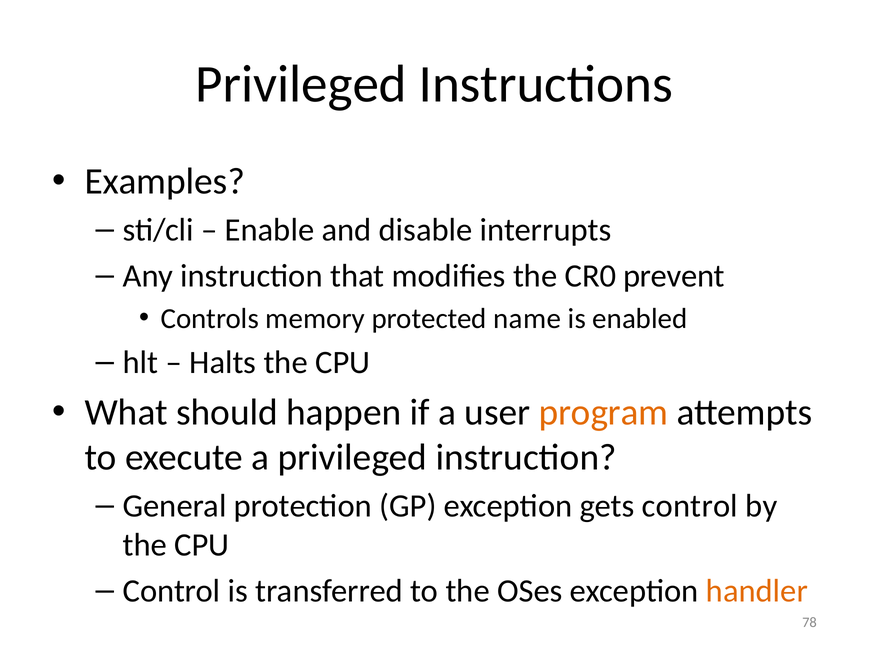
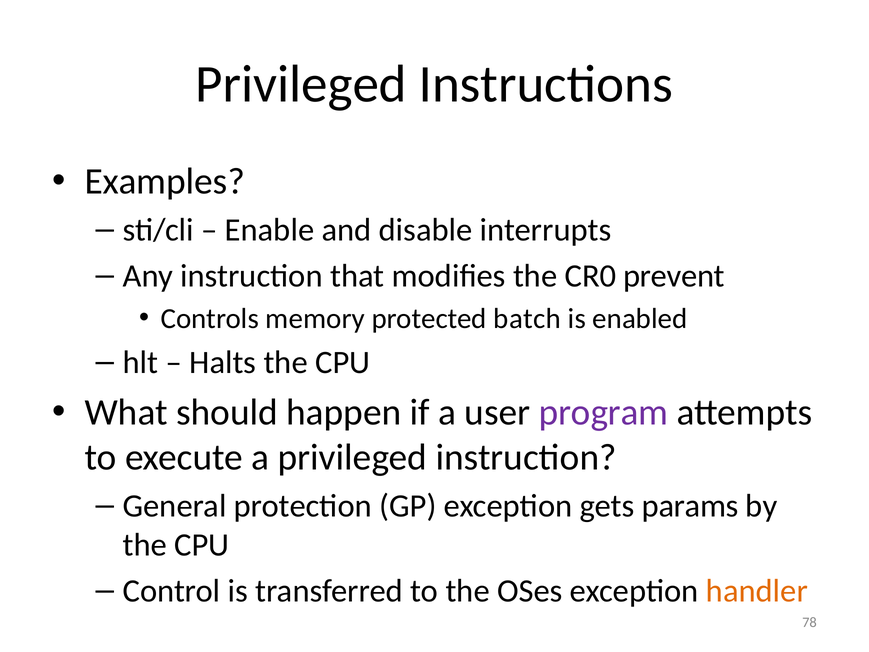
name: name -> batch (527, 318)
program colour: orange -> purple (604, 412)
gets control: control -> params (690, 506)
